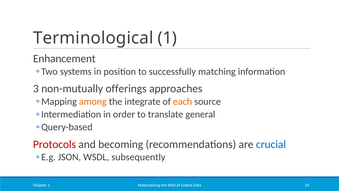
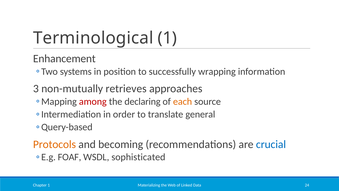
matching: matching -> wrapping (217, 71)
offerings: offerings -> retrieves (126, 89)
among colour: orange -> red (93, 101)
integrate: integrate -> declaring (143, 101)
Protocols colour: red -> orange (54, 144)
JSON: JSON -> FOAF (70, 157)
subsequently: subsequently -> sophisticated (138, 157)
